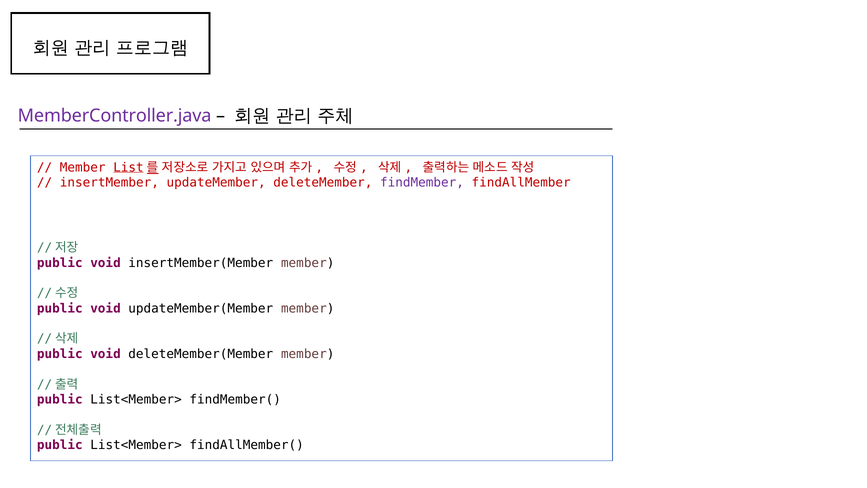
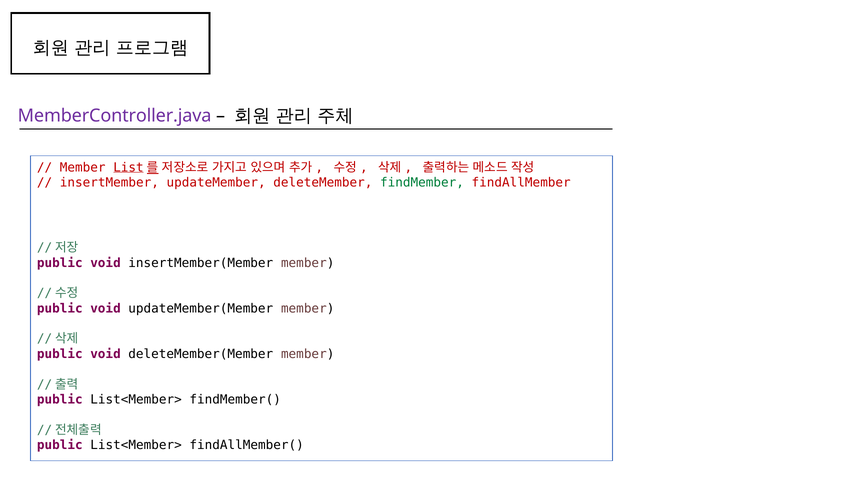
findMember colour: purple -> green (422, 182)
